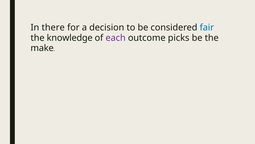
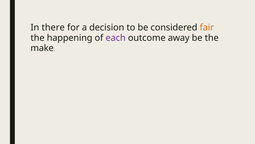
fair colour: blue -> orange (207, 27)
knowledge: knowledge -> happening (70, 38)
picks: picks -> away (179, 38)
